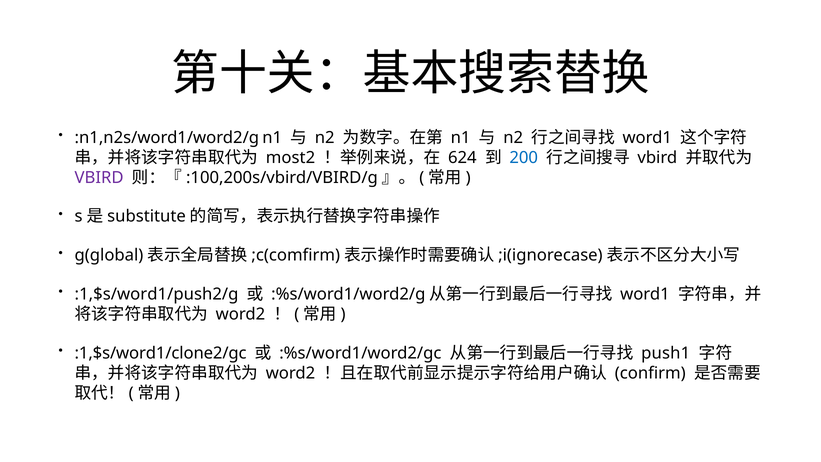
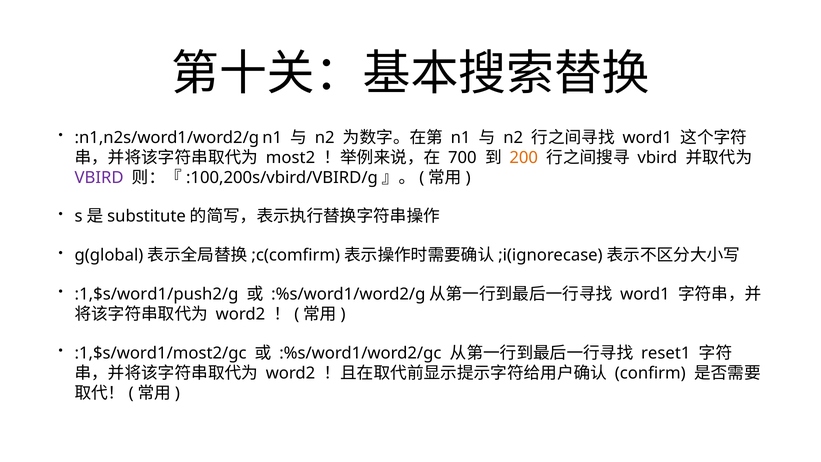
624: 624 -> 700 (462, 158)
200 colour: blue -> orange (524, 158)
:1,$s/word1/clone2/gc: :1,$s/word1/clone2/gc -> :1,$s/word1/most2/gc (161, 353)
push1: push1 -> reset1 (666, 353)
